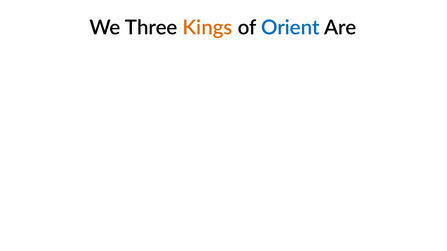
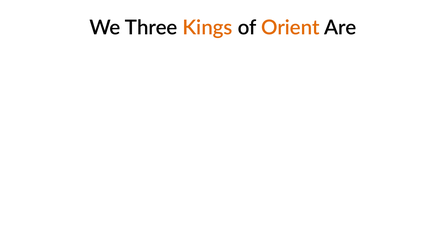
Orient colour: blue -> orange (290, 28)
